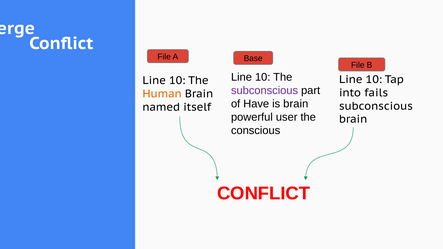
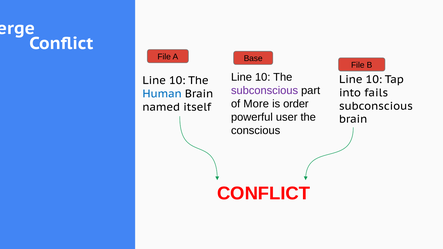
Human colour: orange -> blue (162, 94)
Have: Have -> More (256, 104)
is brain: brain -> order (296, 104)
